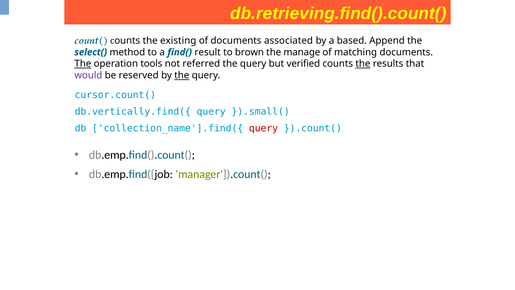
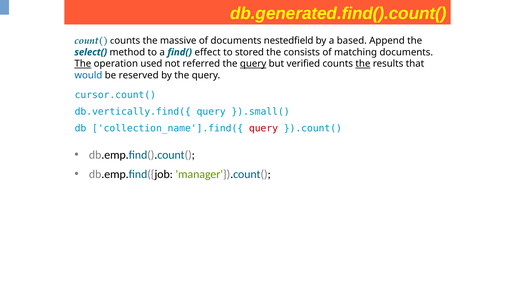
db.retrieving.find().count(: db.retrieving.find().count( -> db.generated.find().count( (338, 13)
existing: existing -> massive (178, 41)
associated: associated -> nestedfield (289, 41)
result: result -> effect (208, 52)
brown: brown -> stored (249, 52)
manage: manage -> consists (302, 52)
tools: tools -> used (151, 64)
query underline: none -> present (253, 64)
would colour: purple -> blue (88, 75)
the underline: present -> none (182, 75)
